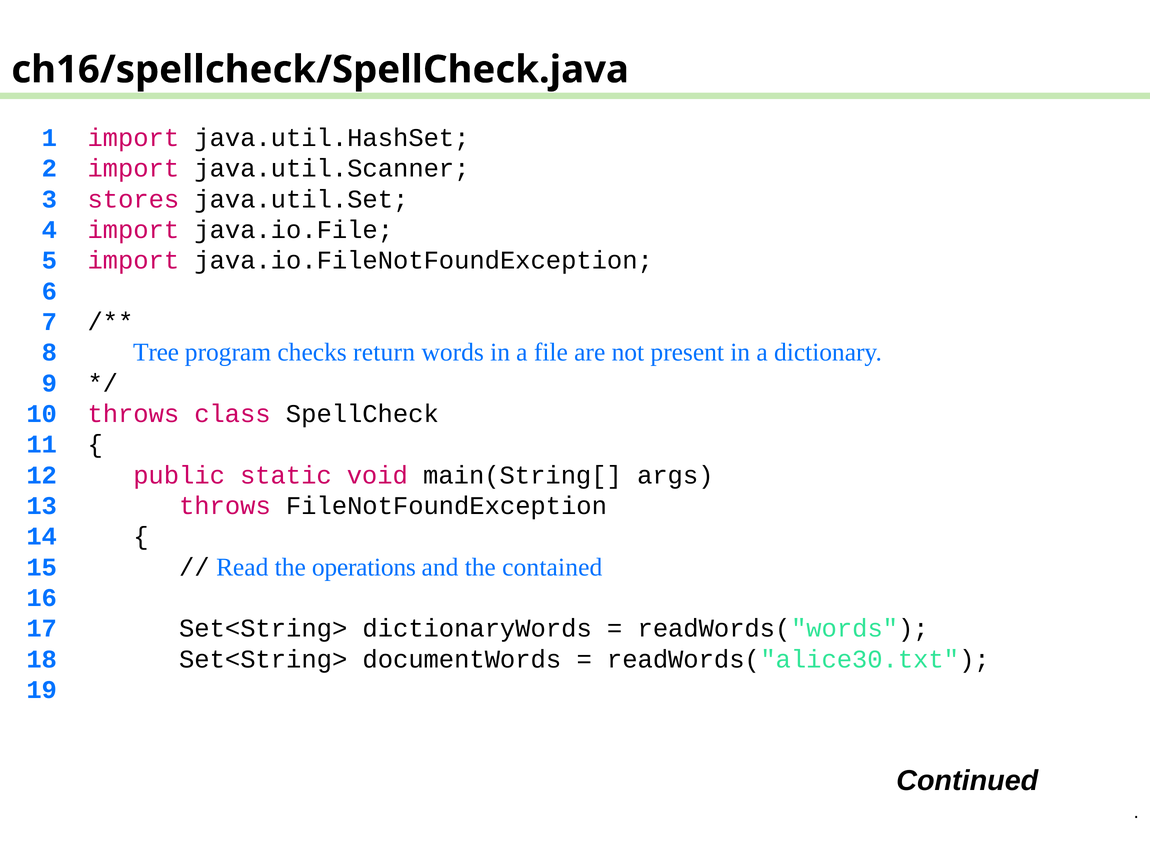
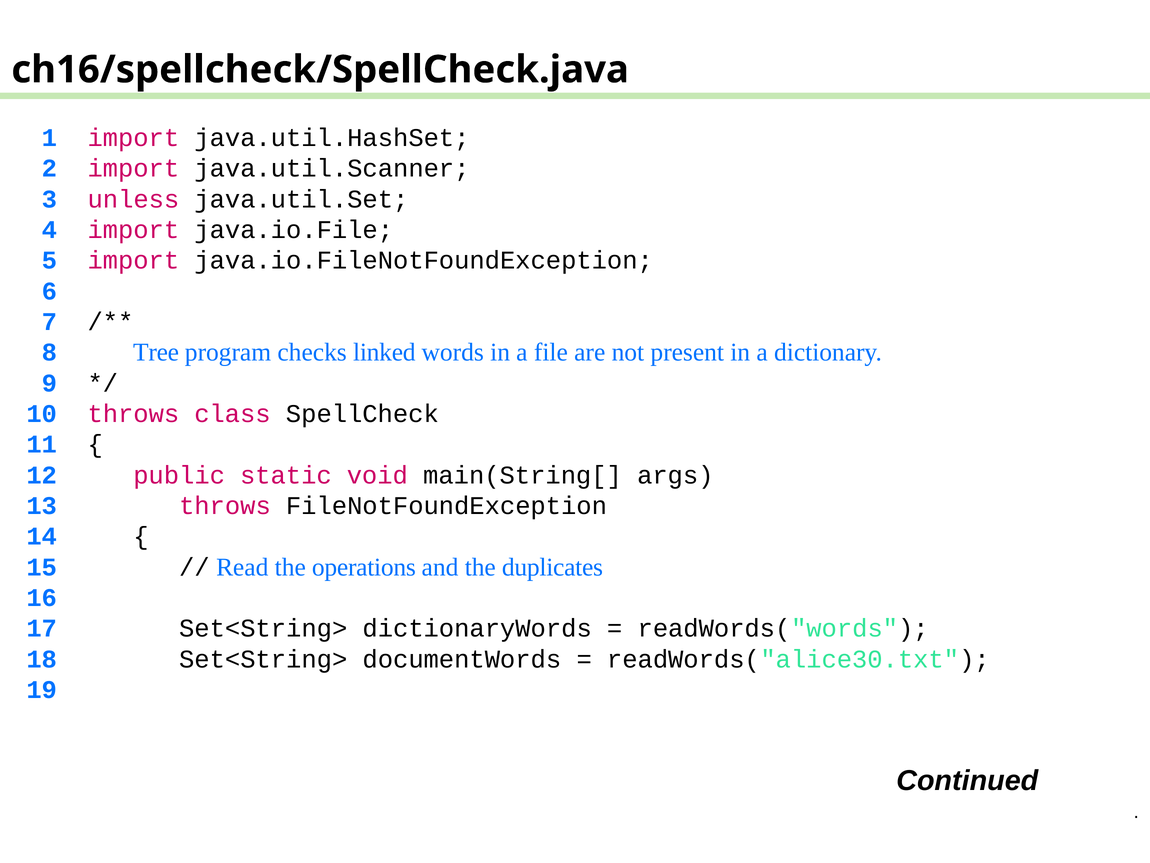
stores: stores -> unless (133, 199)
return: return -> linked (384, 352)
contained: contained -> duplicates (552, 567)
